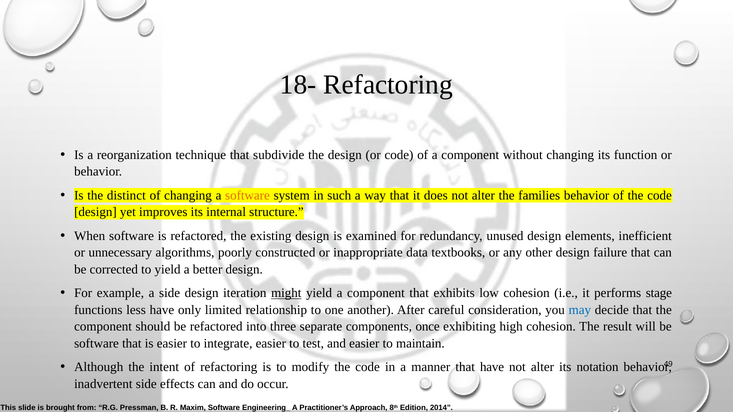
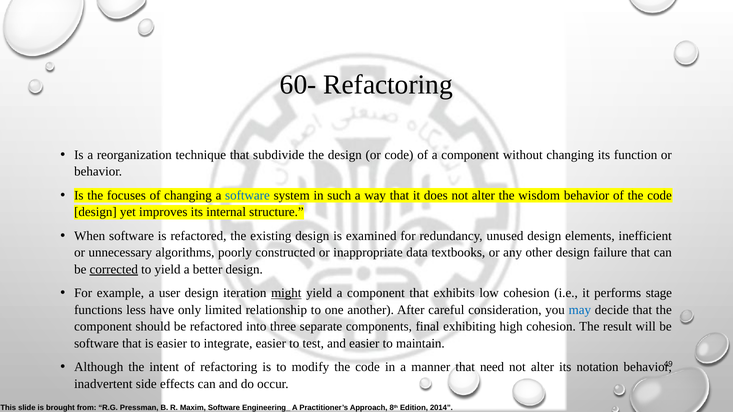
18-: 18- -> 60- (298, 85)
distinct: distinct -> focuses (126, 195)
software colour: orange -> blue (247, 195)
families: families -> wisdom (539, 195)
corrected underline: none -> present (114, 270)
a side: side -> user (170, 293)
once: once -> final (428, 327)
that have: have -> need (492, 367)
